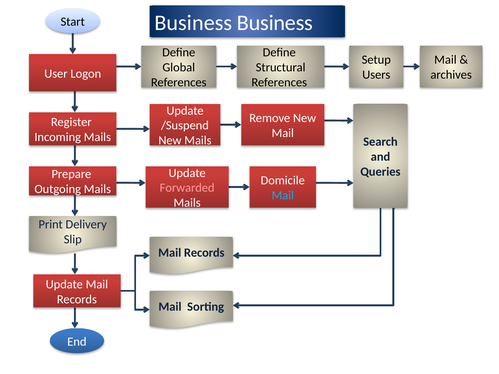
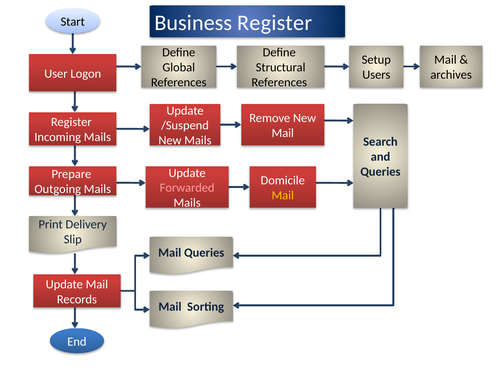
Business Business: Business -> Register (275, 23)
Mail colour: light blue -> yellow (283, 195)
Records: Records -> Queries (204, 253)
